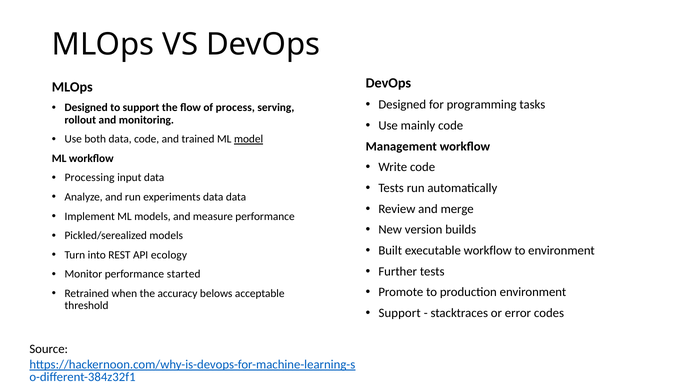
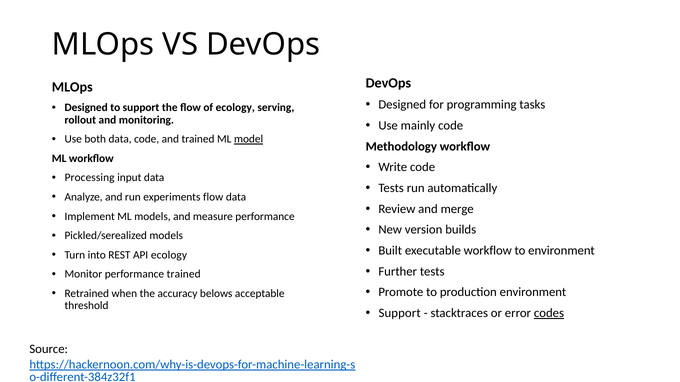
of process: process -> ecology (235, 108)
Management: Management -> Methodology (401, 147)
experiments data: data -> flow (213, 197)
performance started: started -> trained (184, 275)
codes underline: none -> present (549, 314)
